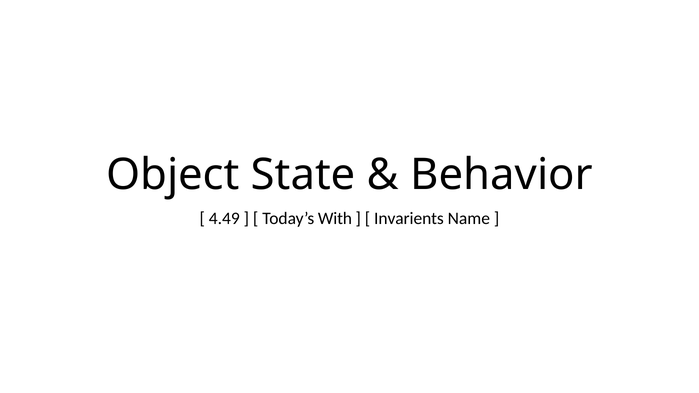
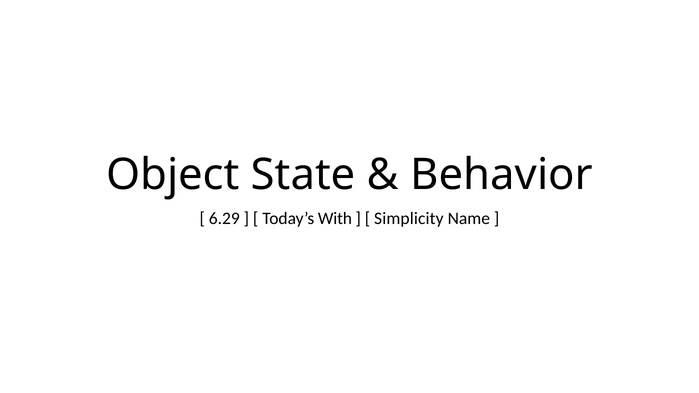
4.49: 4.49 -> 6.29 (224, 218)
Invarients: Invarients -> Simplicity (409, 218)
